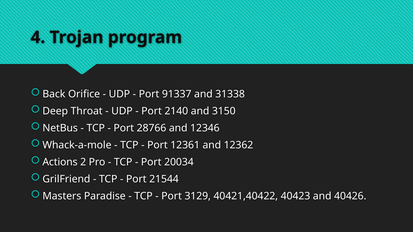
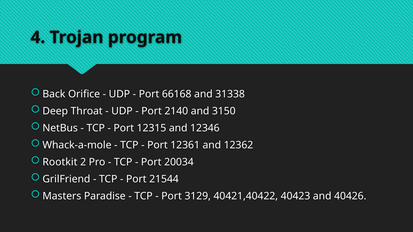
91337: 91337 -> 66168 (177, 94)
28766: 28766 -> 12315 (151, 128)
Actions: Actions -> Rootkit (60, 162)
